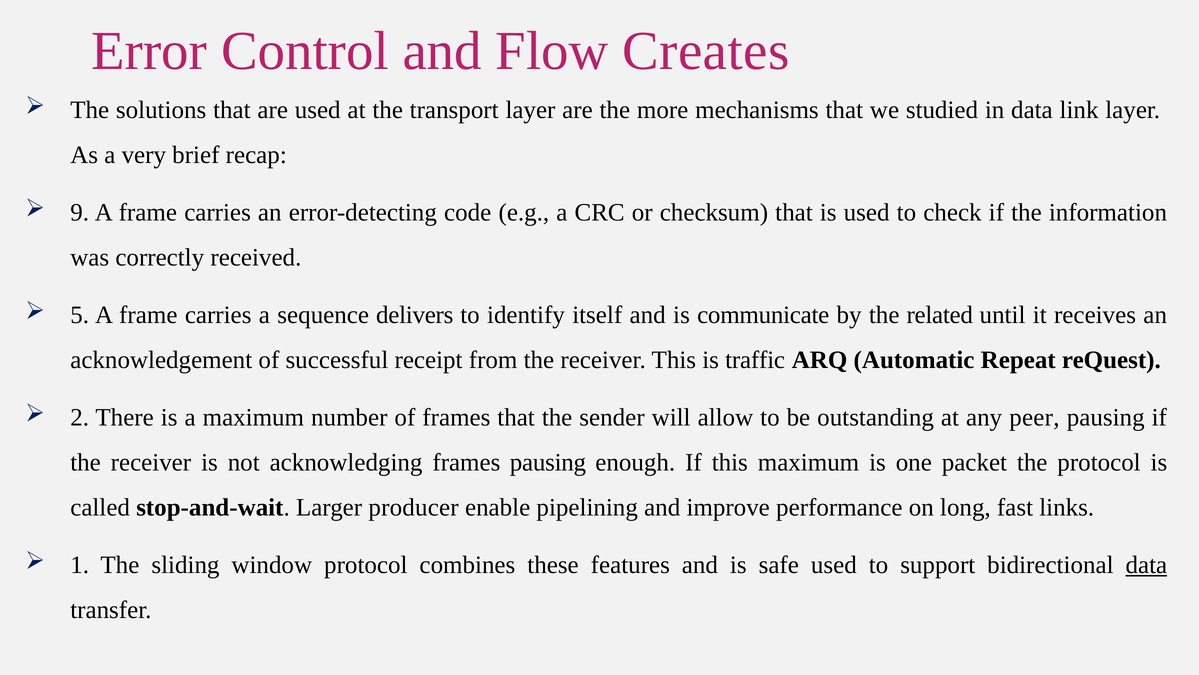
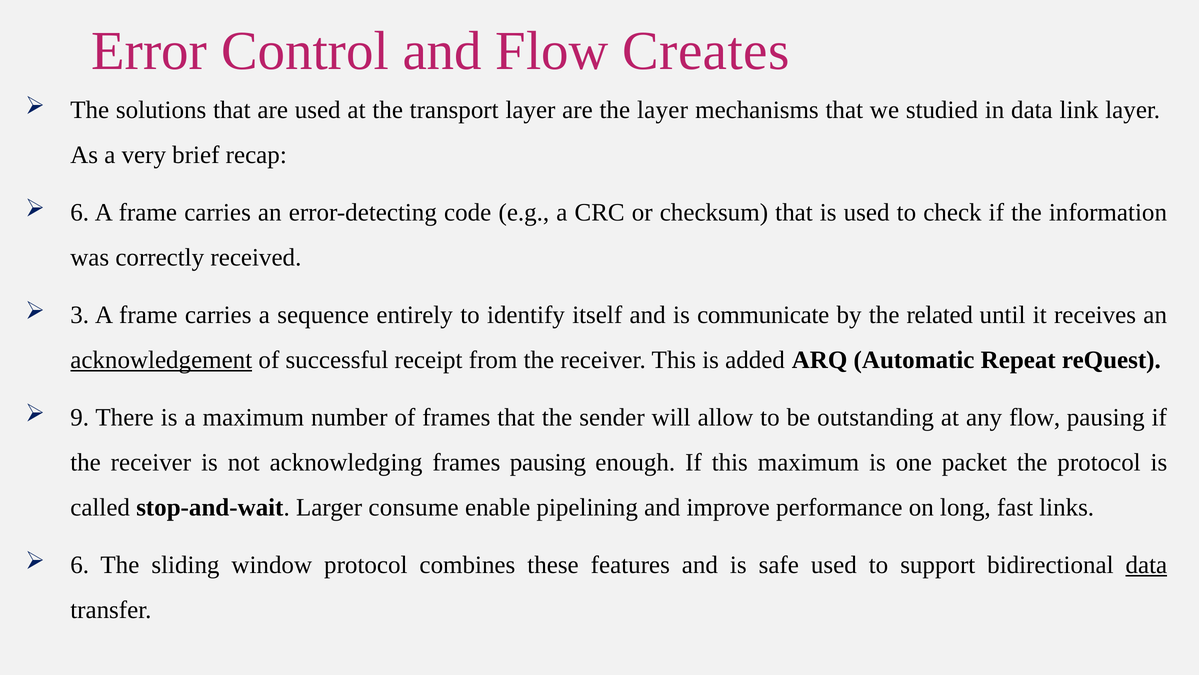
the more: more -> layer (663, 110)
9: 9 -> 6 (80, 212)
5: 5 -> 3 (80, 315)
delivers: delivers -> entirely (415, 315)
acknowledgement underline: none -> present (161, 360)
traffic: traffic -> added (755, 360)
2: 2 -> 9 (80, 417)
any peer: peer -> flow (1035, 417)
producer: producer -> consume (414, 507)
1: 1 -> 6 (80, 564)
